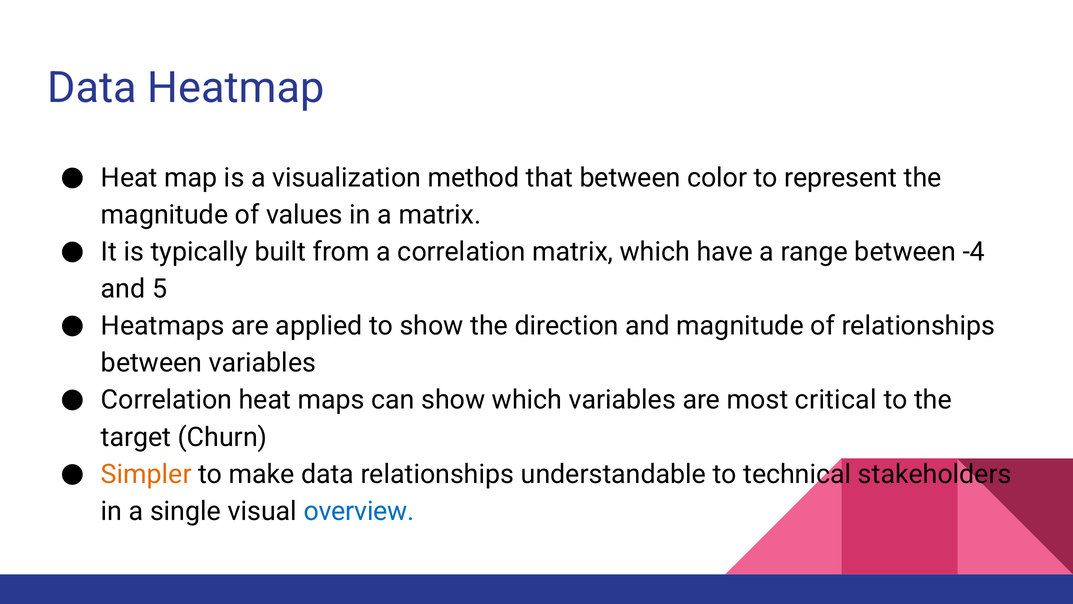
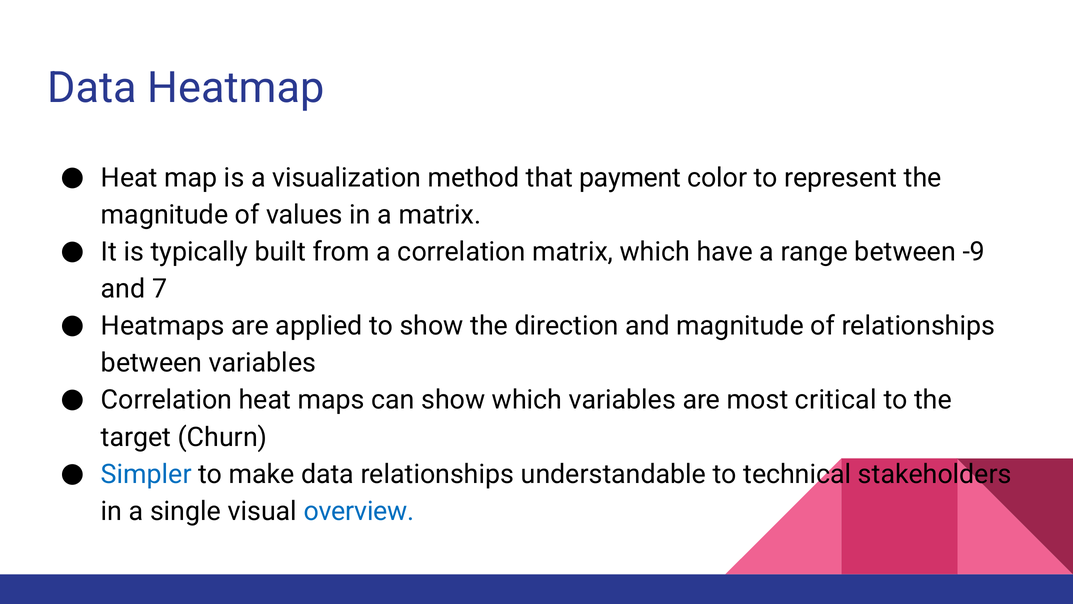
that between: between -> payment (630, 178)
-4: -4 -> -9 (974, 252)
5: 5 -> 7 (160, 289)
Simpler colour: orange -> blue (146, 474)
